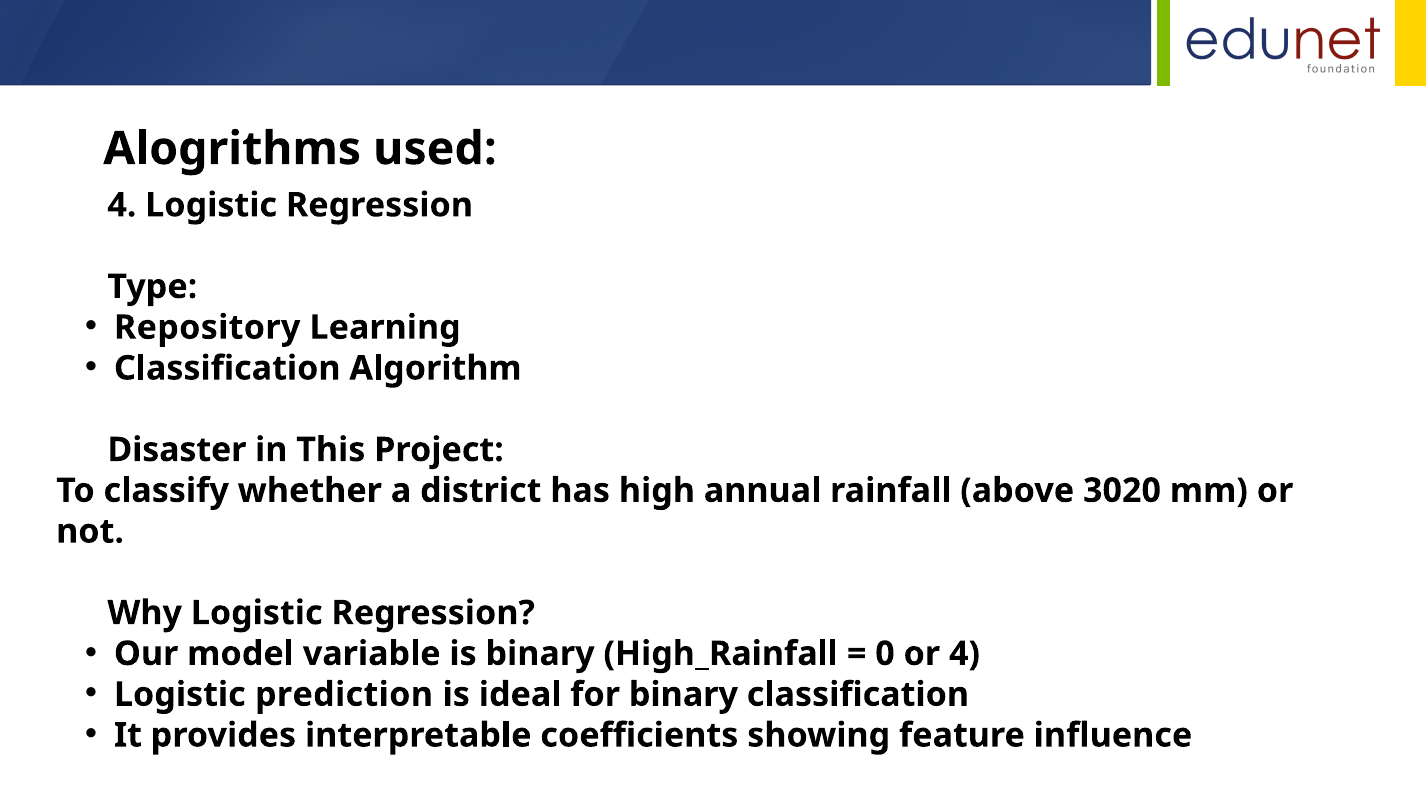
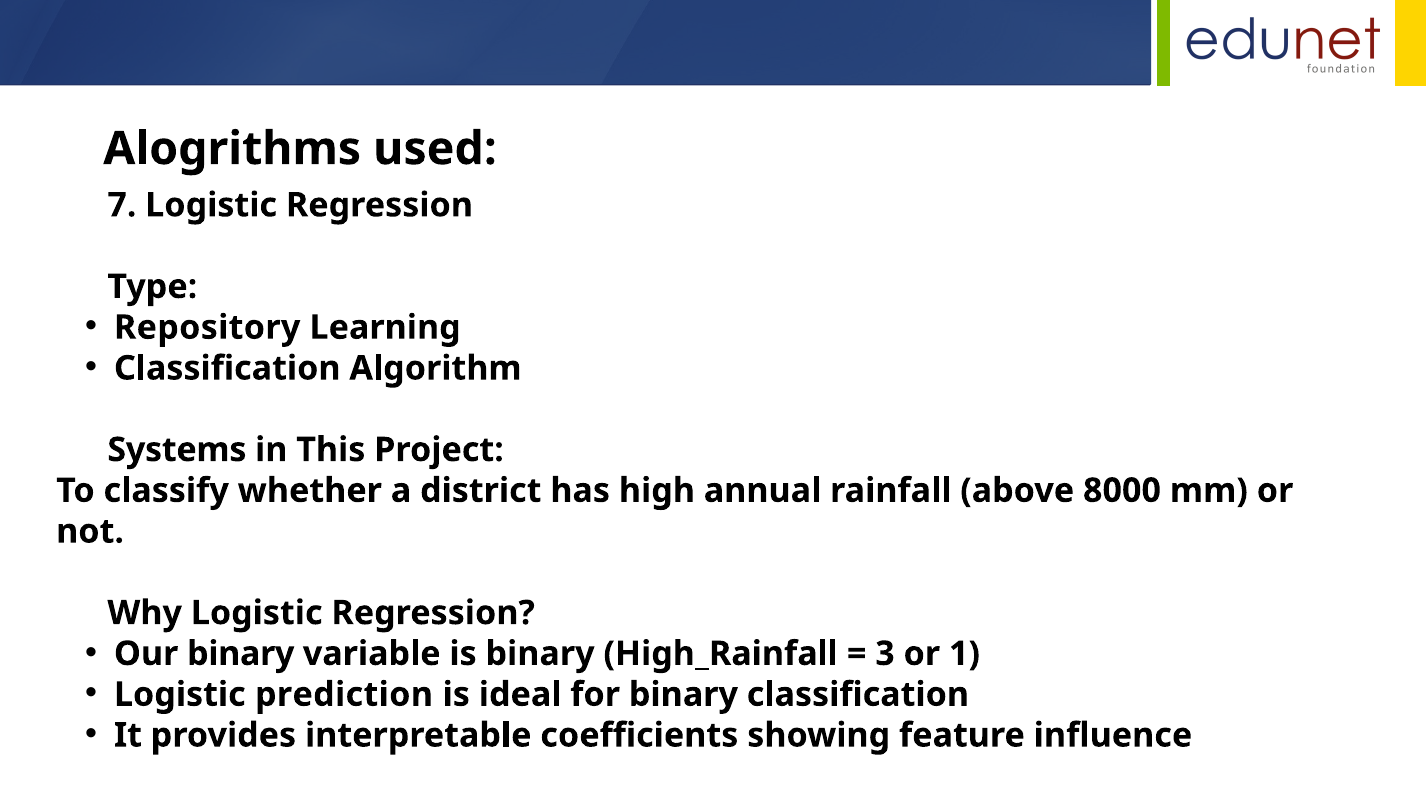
4: 4 -> 7 (122, 205)
Disaster: Disaster -> Systems (177, 450)
3020: 3020 -> 8000 (1122, 491)
Our model: model -> binary (241, 654)
0: 0 -> 3 (885, 654)
or 4: 4 -> 1 (965, 654)
